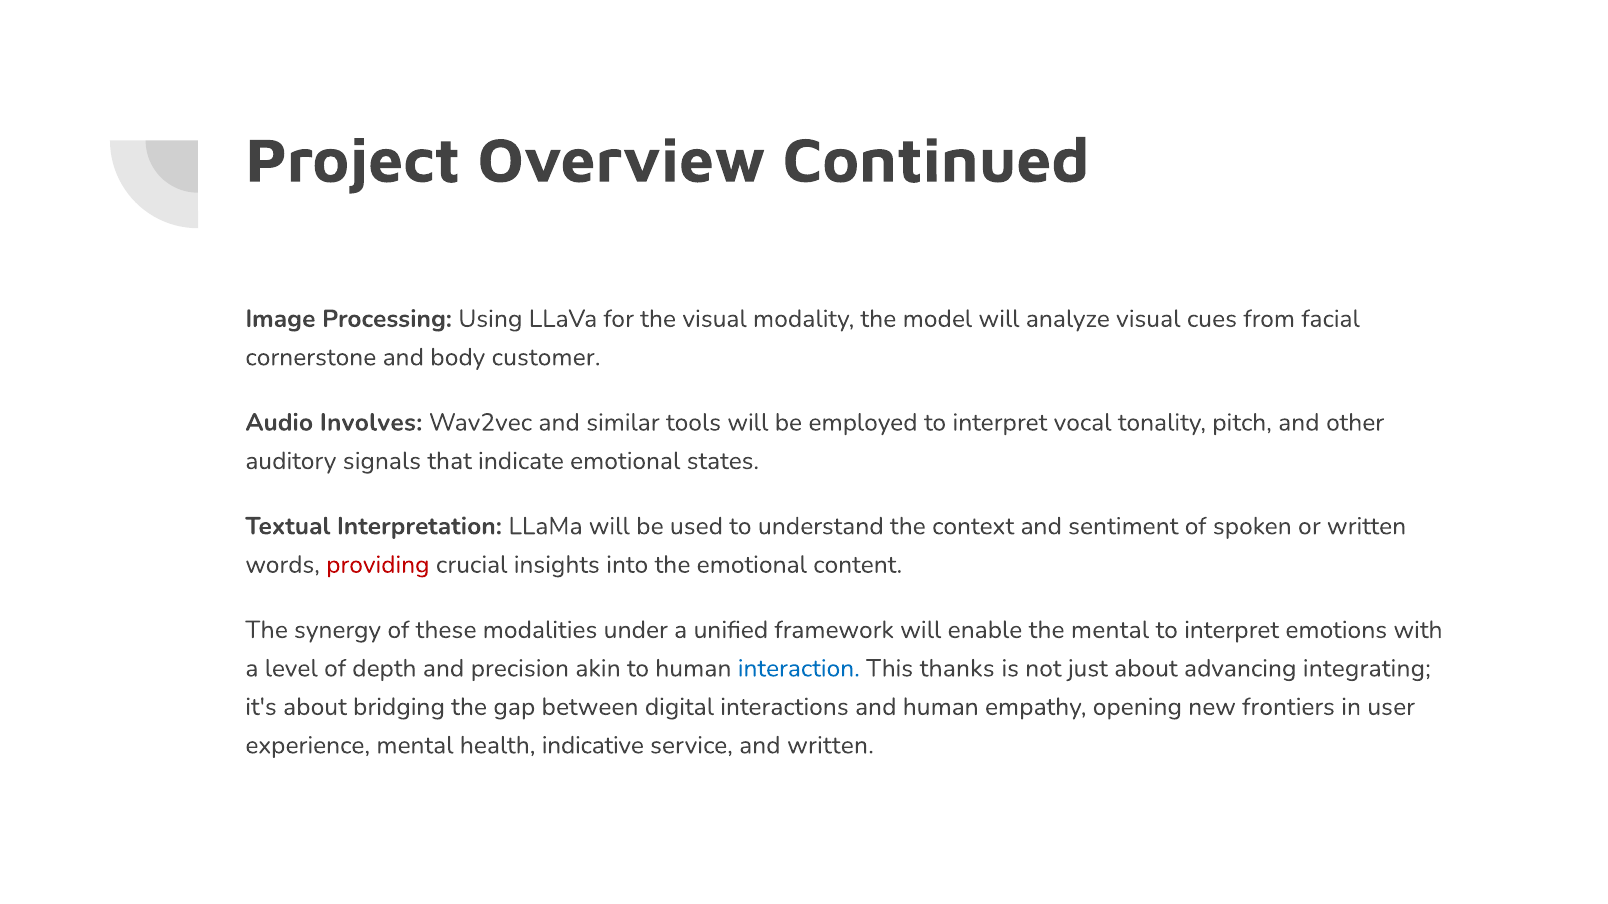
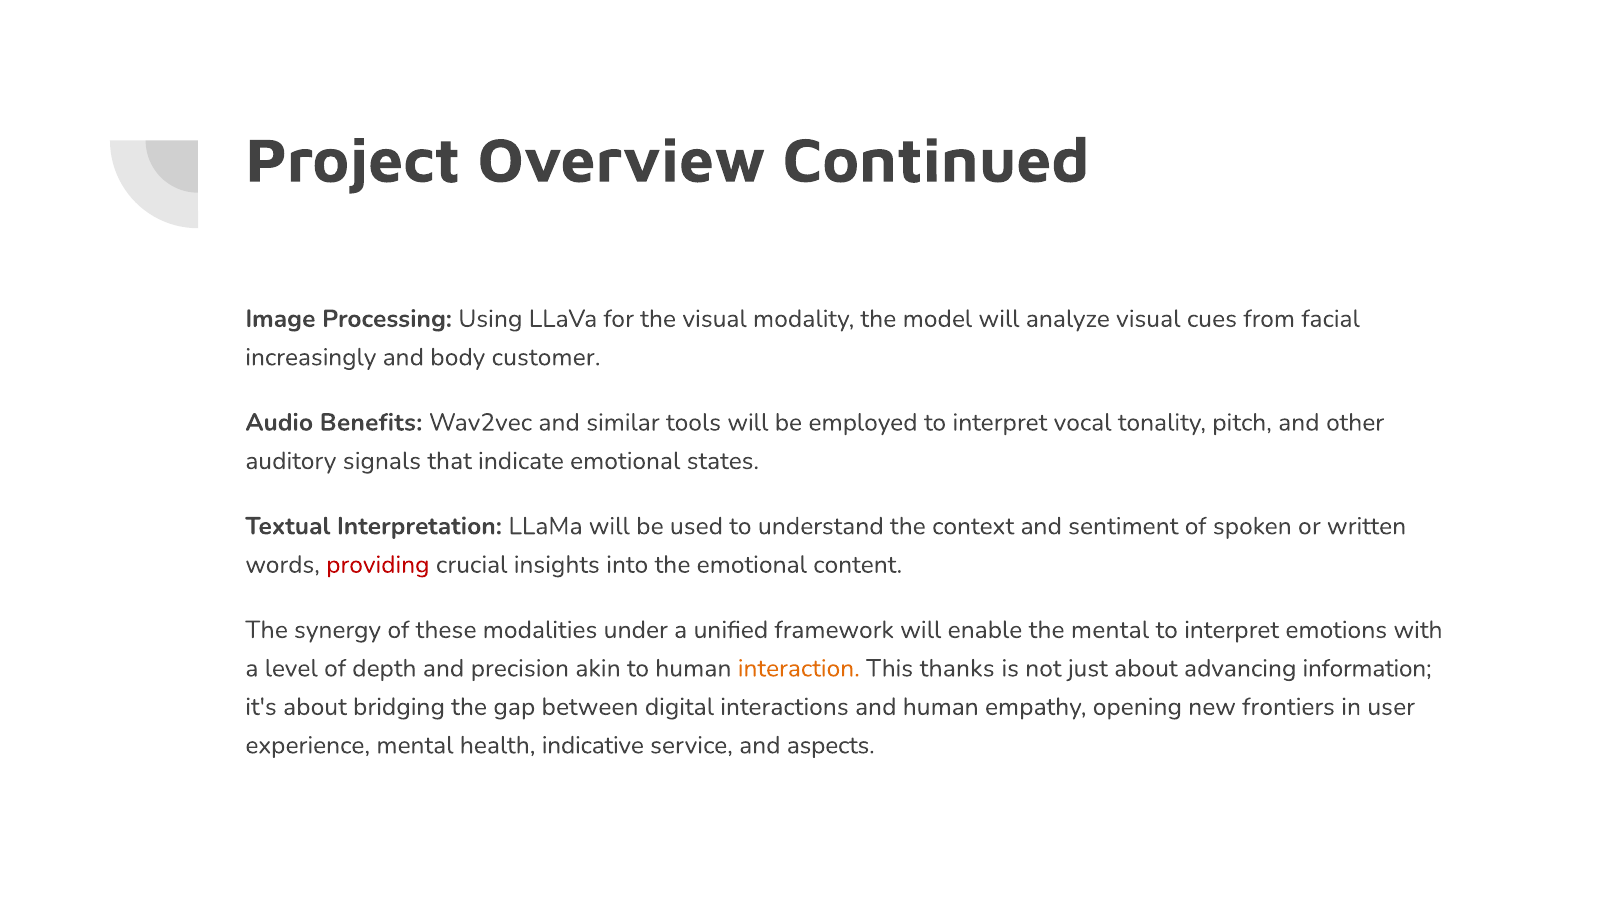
cornerstone: cornerstone -> increasingly (311, 357)
Involves: Involves -> Benefits (371, 423)
interaction colour: blue -> orange (799, 669)
integrating: integrating -> information (1367, 669)
and written: written -> aspects (831, 746)
